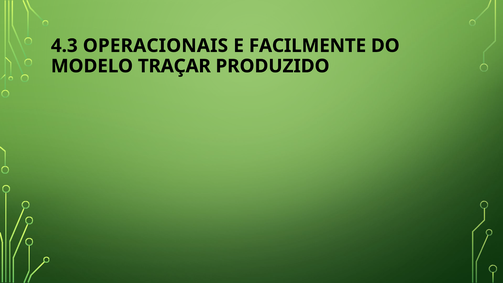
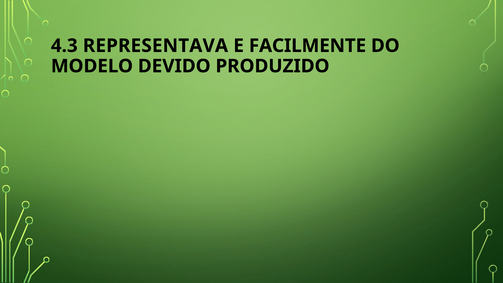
OPERACIONAIS: OPERACIONAIS -> REPRESENTAVA (155, 46)
TRAÇAR: TRAÇAR -> DEVIDO (174, 66)
